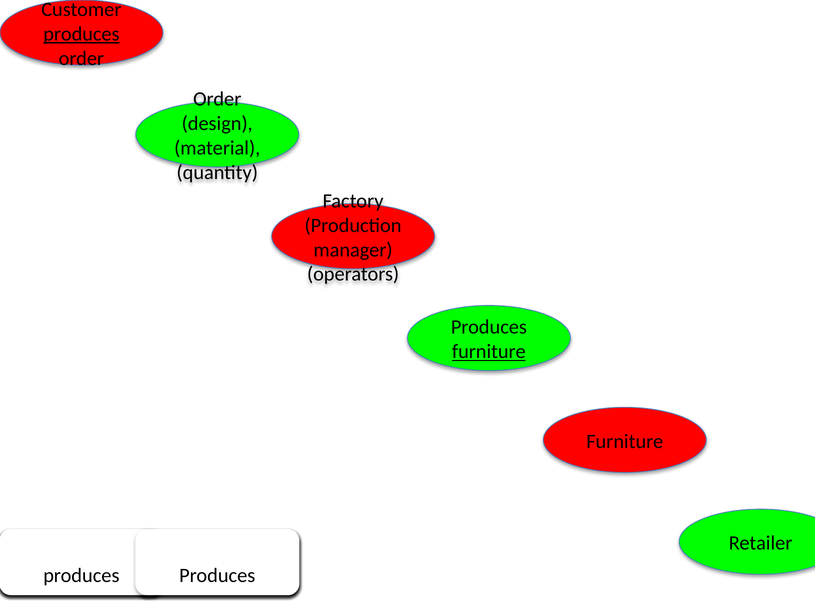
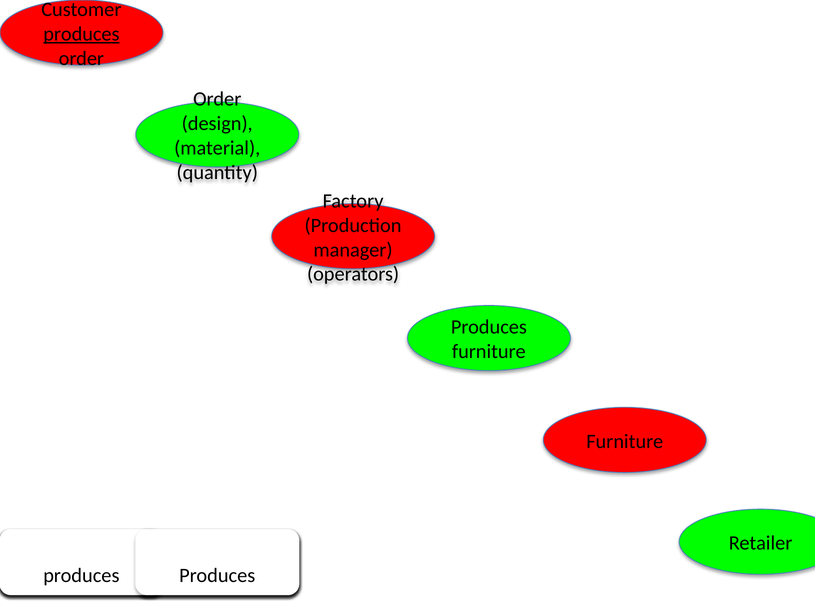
furniture underline: present -> none (489, 352)
